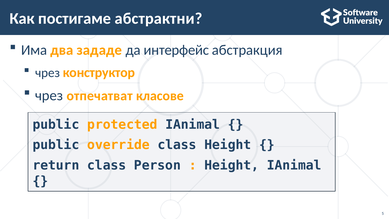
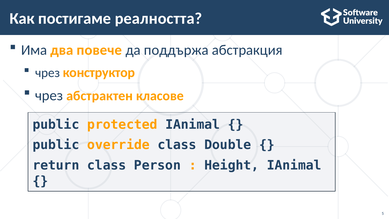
абстрактни: абстрактни -> реалността (159, 18)
зададе: зададе -> повече (99, 50)
интерфейс: интерфейс -> поддържа (176, 50)
отпечатват: отпечатват -> абстрактен (100, 96)
class Height: Height -> Double (228, 145)
